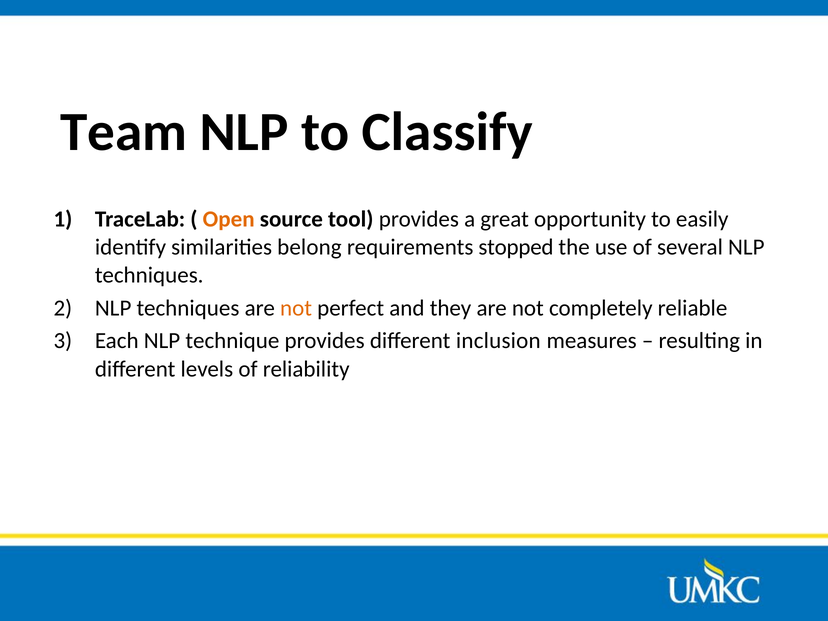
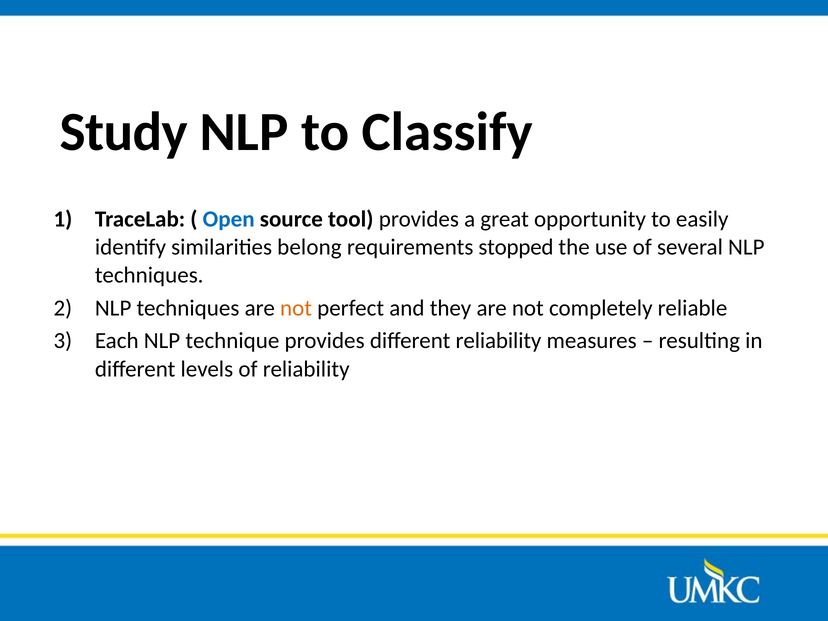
Team: Team -> Study (124, 132)
Open colour: orange -> blue (229, 219)
different inclusion: inclusion -> reliability (498, 341)
